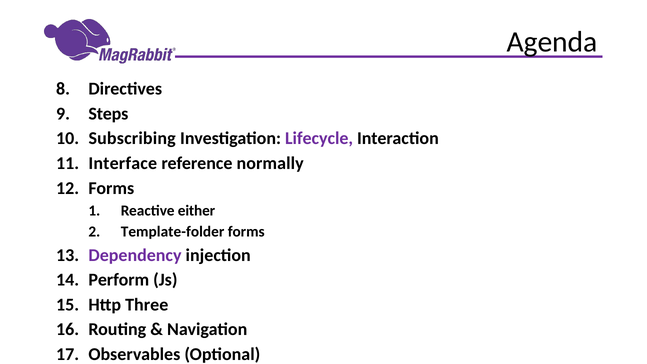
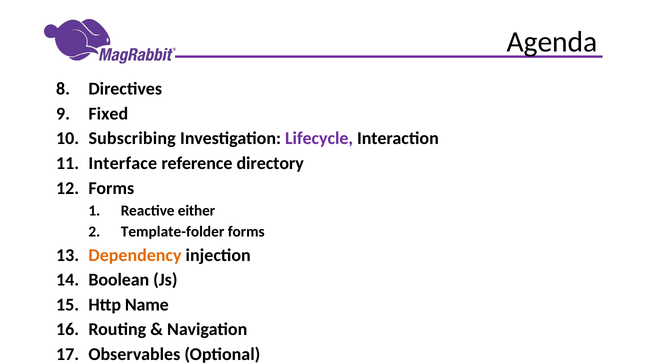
Steps: Steps -> Fixed (108, 114)
normally: normally -> directory (270, 163)
Dependency colour: purple -> orange (135, 255)
Perform: Perform -> Boolean (119, 280)
Three: Three -> Name (147, 305)
